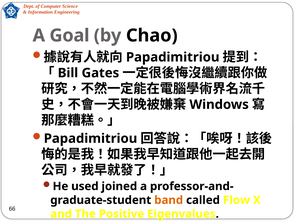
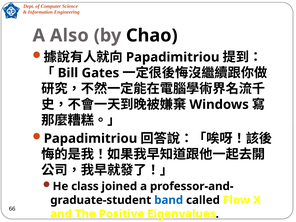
Goal: Goal -> Also (69, 36)
used: used -> class (85, 186)
band colour: orange -> blue (169, 200)
